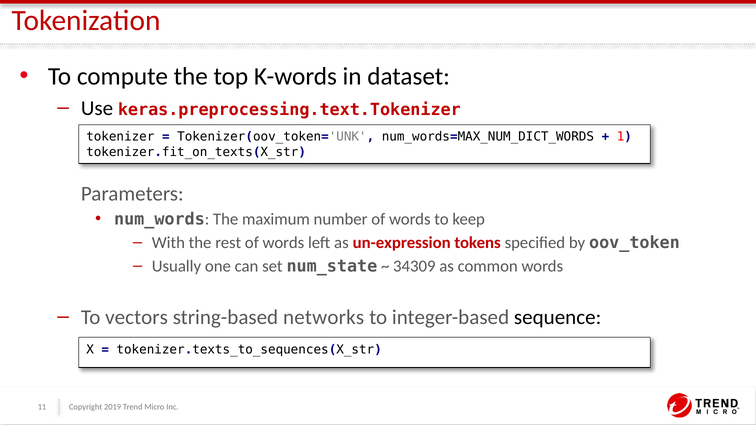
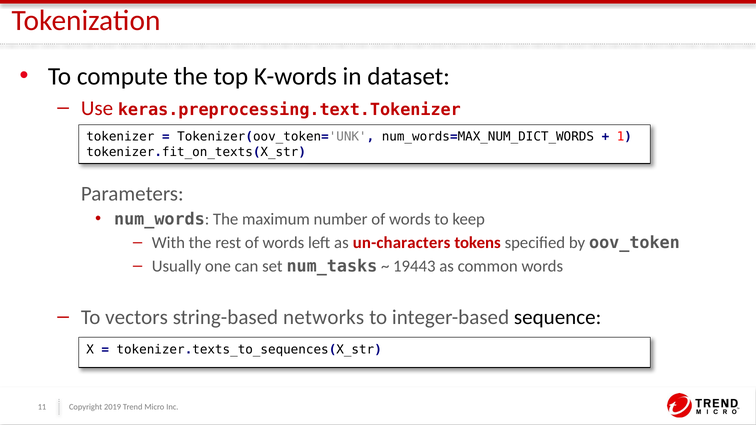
Use colour: black -> red (97, 108)
un-expression: un-expression -> un-characters (402, 243)
num_state: num_state -> num_tasks (332, 267)
34309: 34309 -> 19443 (414, 267)
